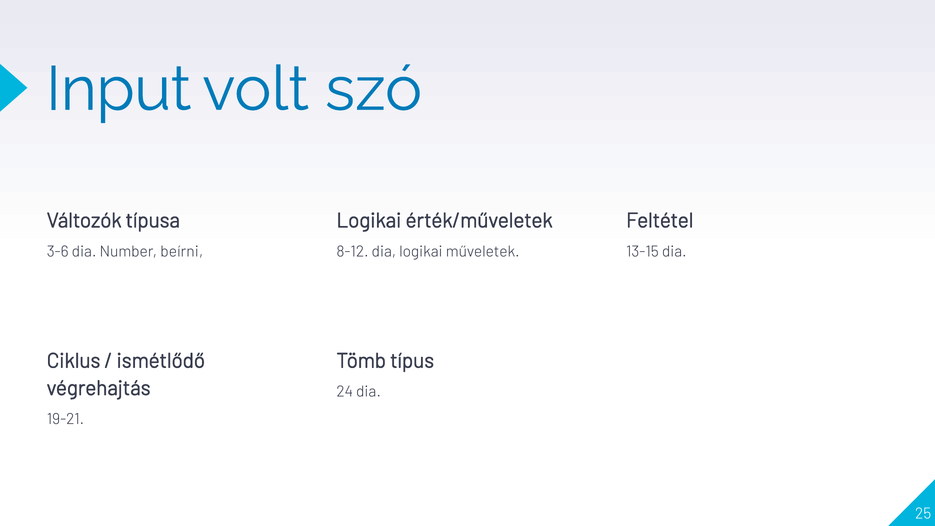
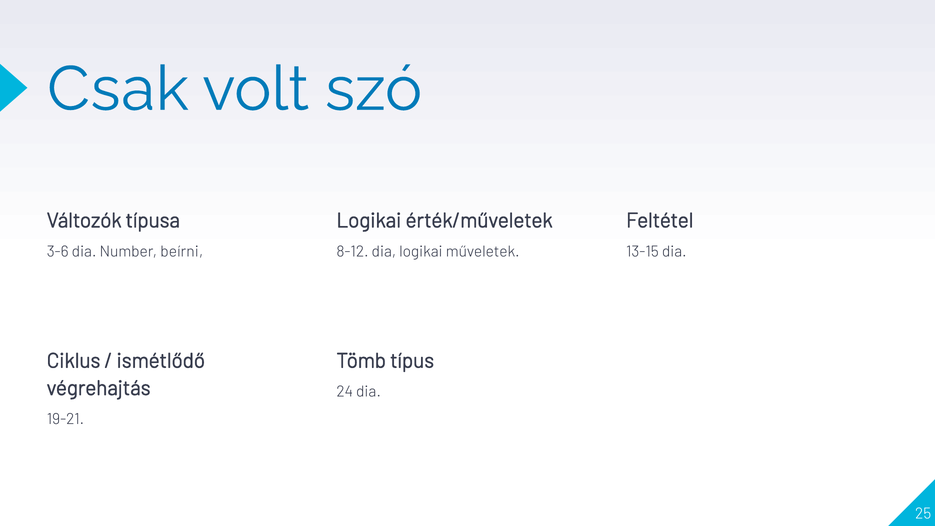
Input: Input -> Csak (118, 89)
